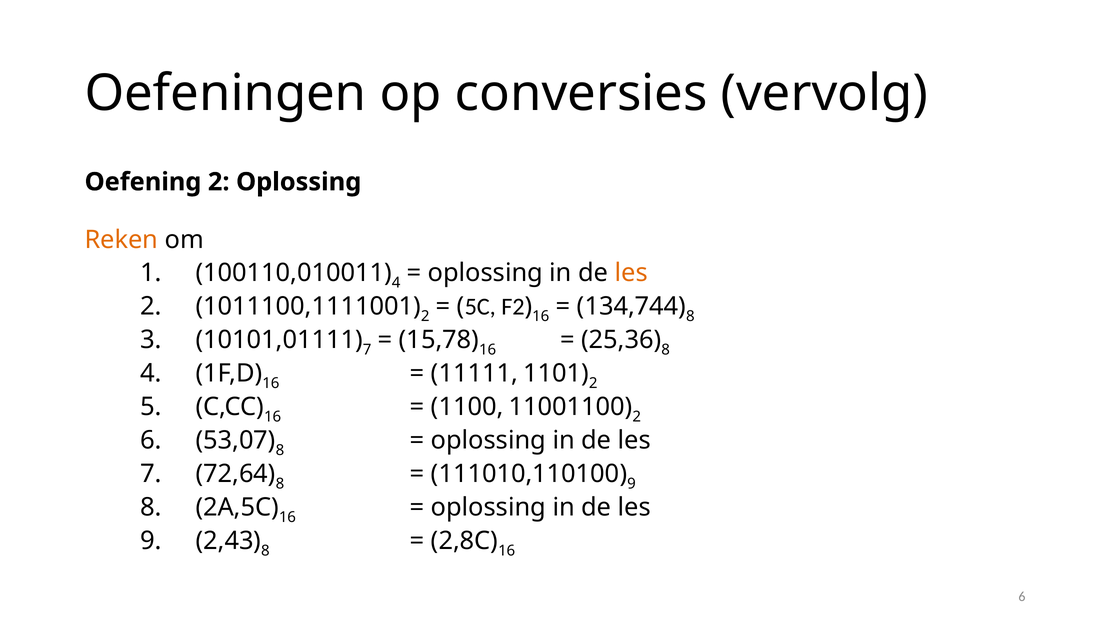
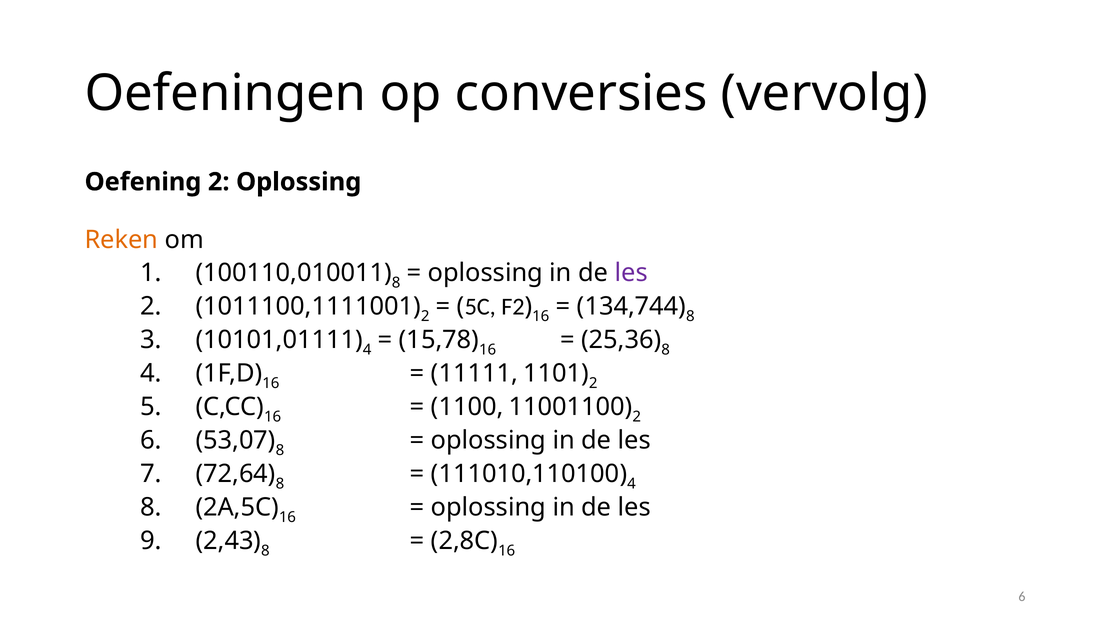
4: 4 -> 8 (396, 282)
les colour: orange -> purple (631, 272)
7: 7 -> 4 (367, 349)
9: 9 -> 4 (632, 483)
